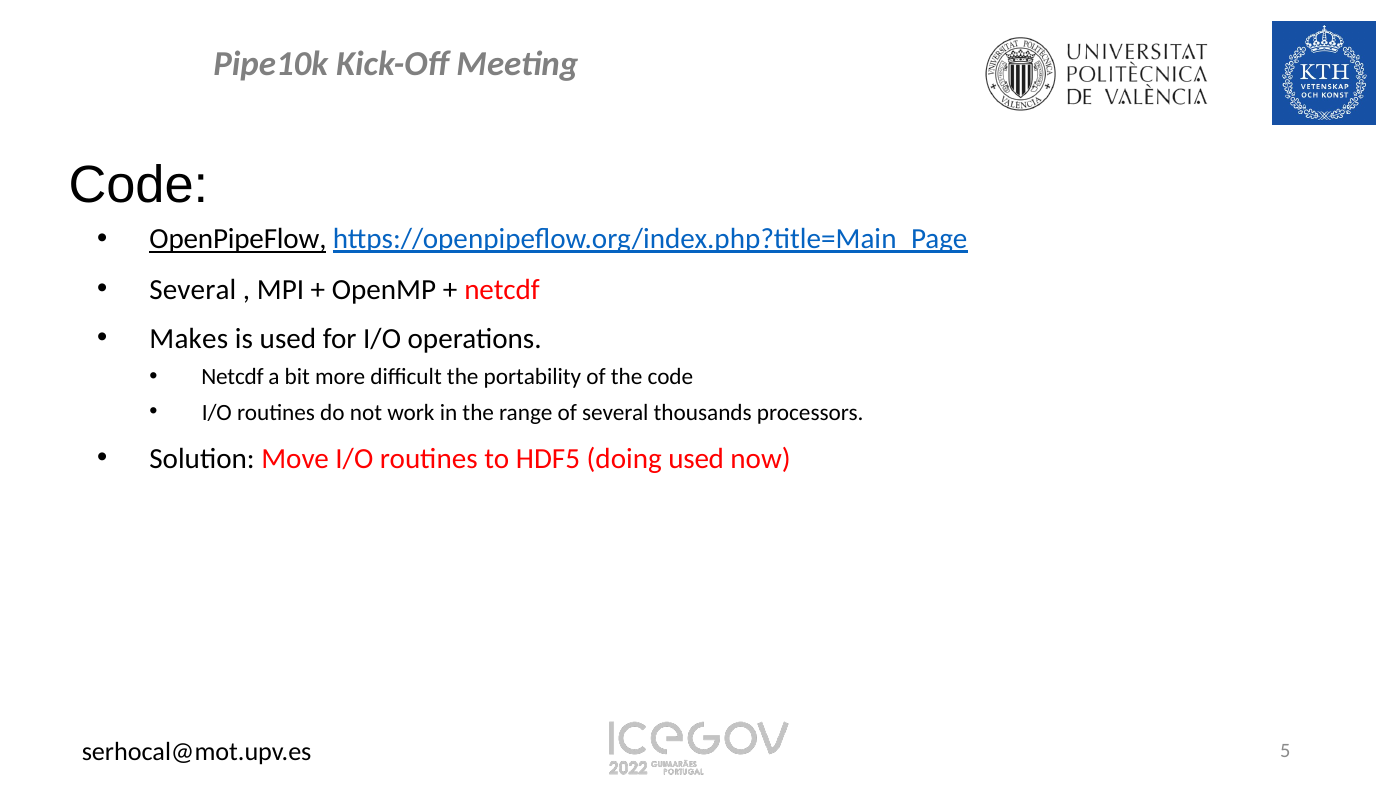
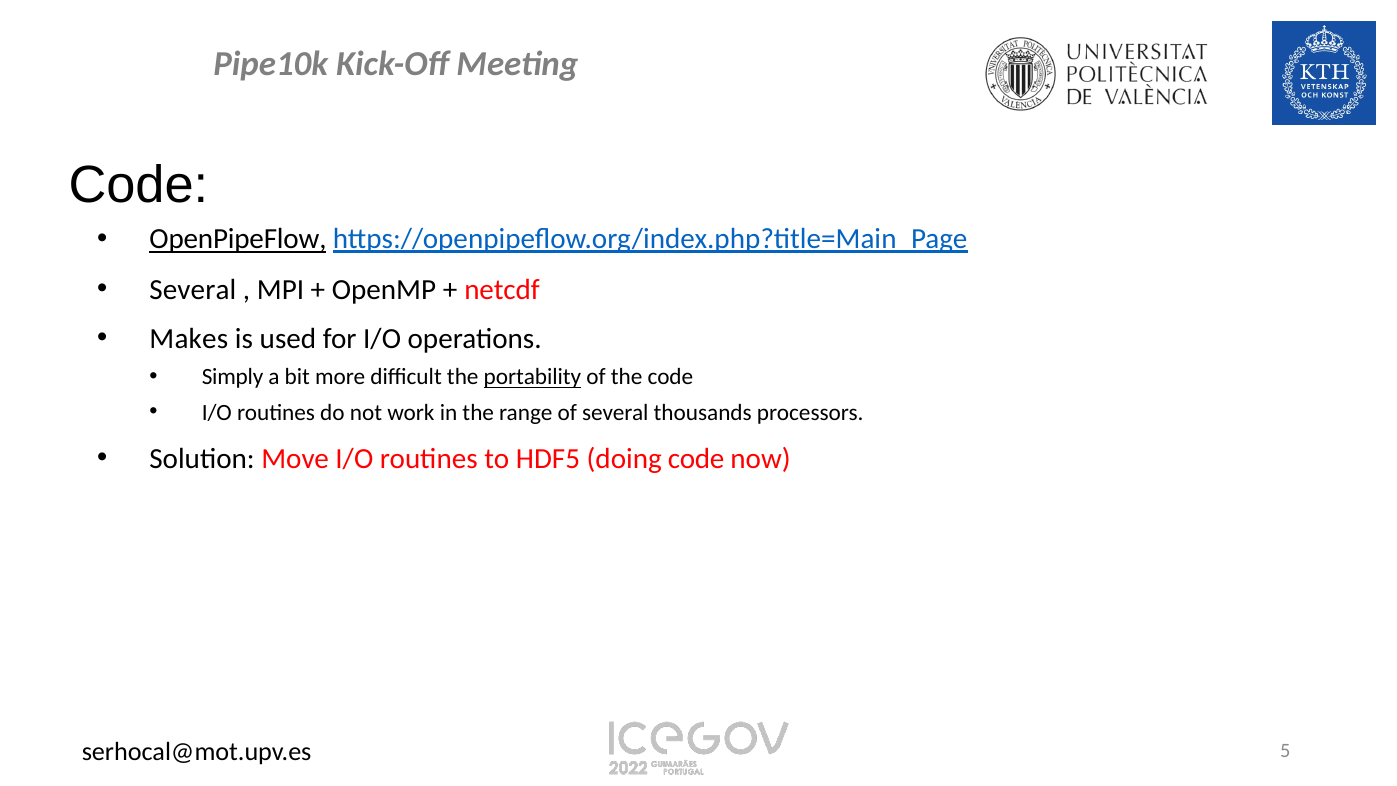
Netcdf: Netcdf -> Simply (233, 377)
portability underline: none -> present (532, 377)
doing used: used -> code (696, 459)
